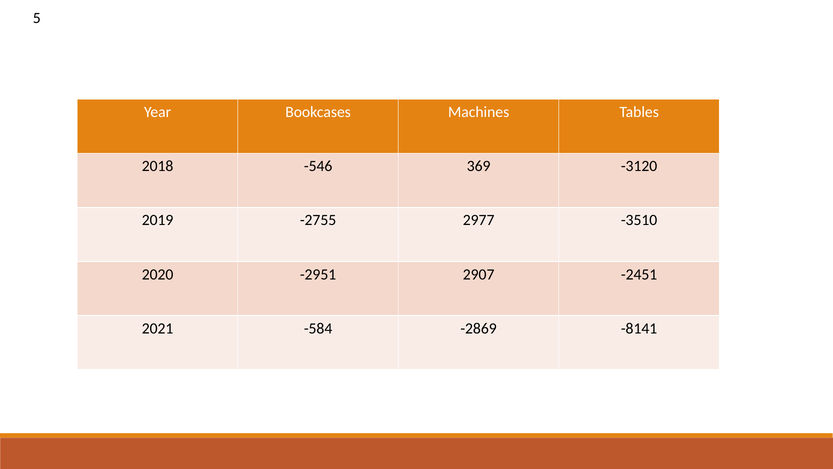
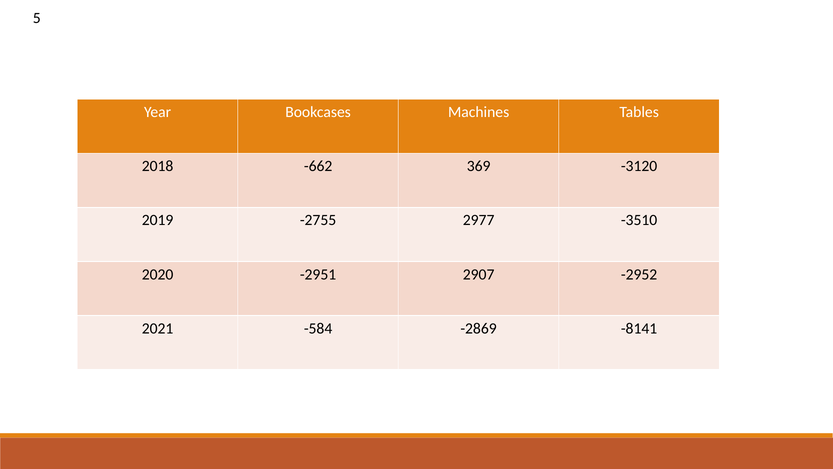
-546: -546 -> -662 (318, 166)
-2451: -2451 -> -2952 (639, 274)
